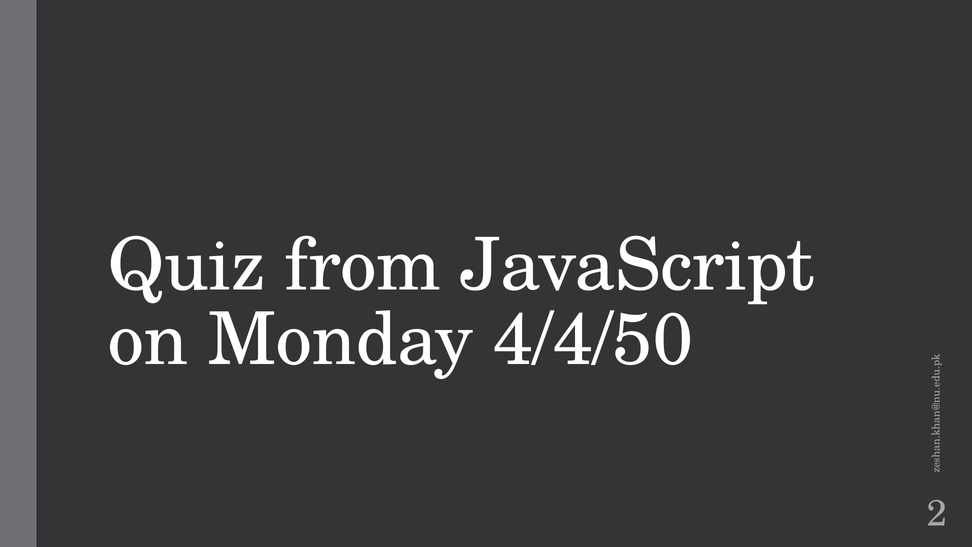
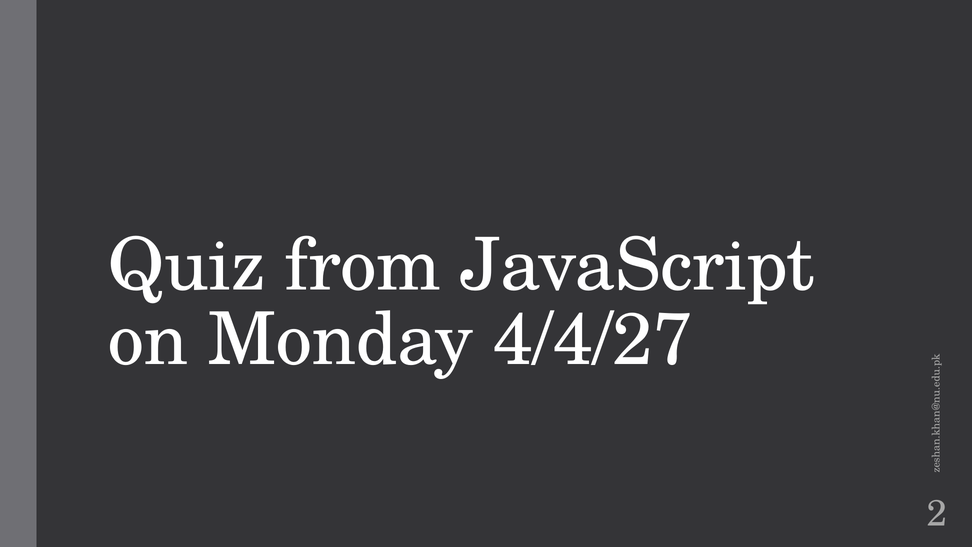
4/4/50: 4/4/50 -> 4/4/27 (593, 340)
